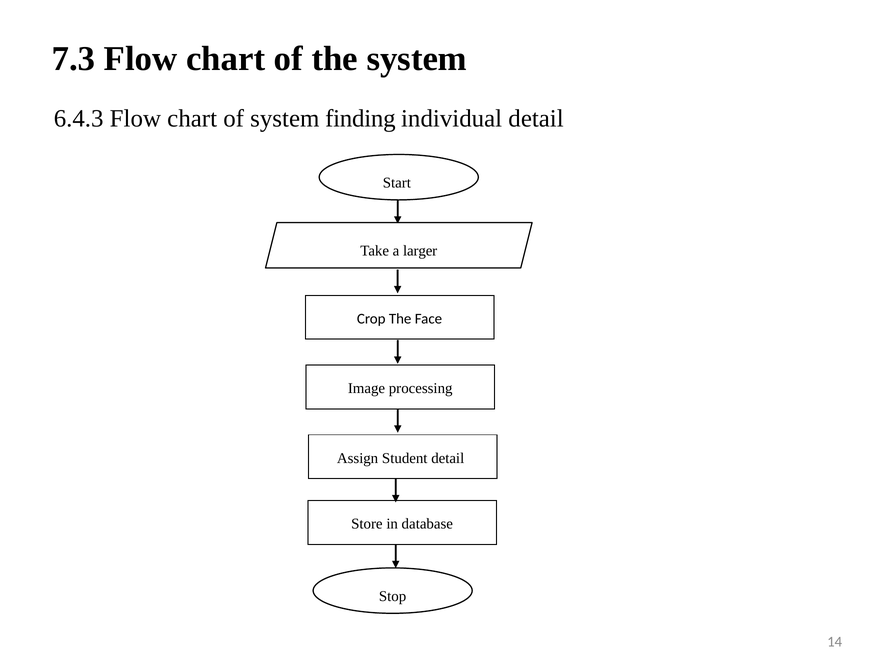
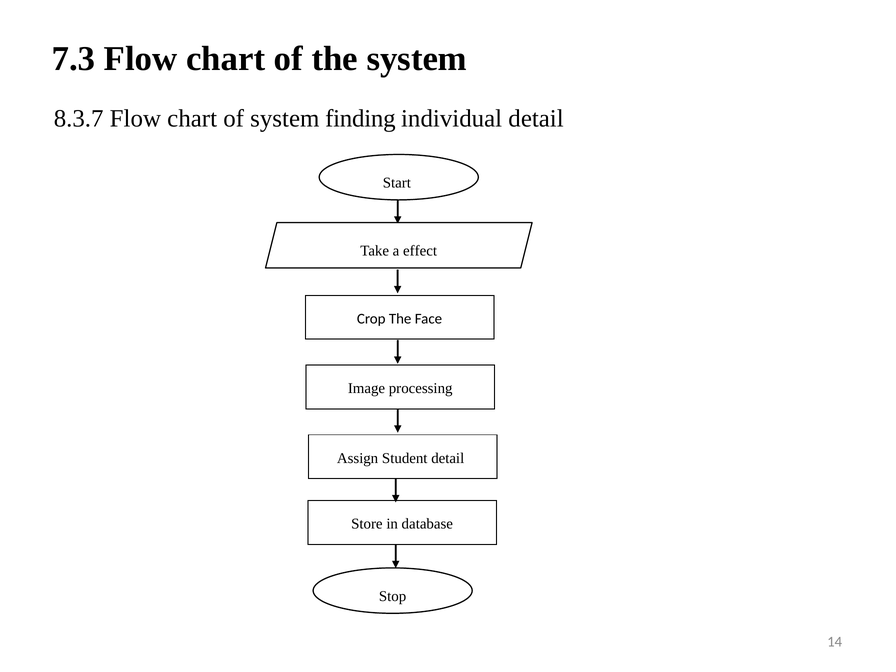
6.4.3: 6.4.3 -> 8.3.7 (79, 119)
larger: larger -> effect (420, 251)
